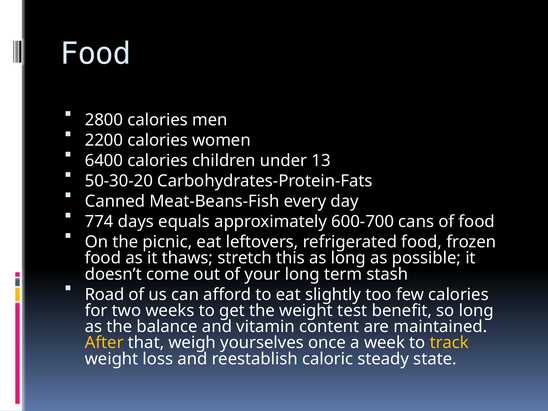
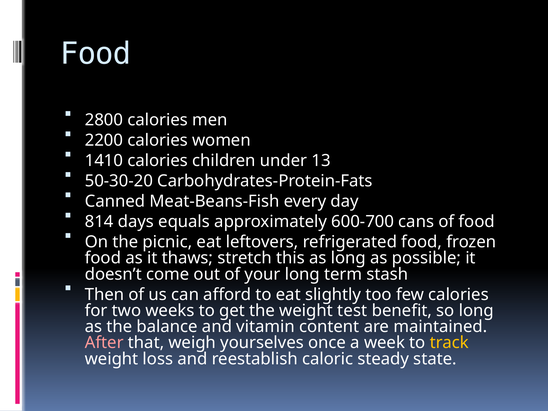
6400: 6400 -> 1410 (104, 161)
774: 774 -> 814 (99, 222)
Road: Road -> Then (105, 295)
After colour: yellow -> pink (104, 343)
